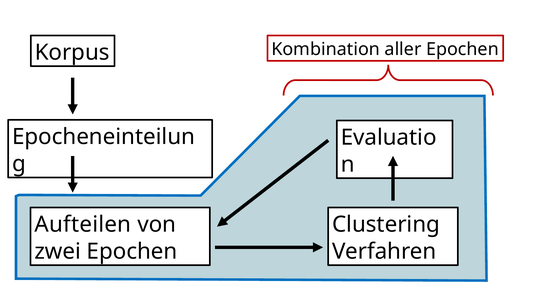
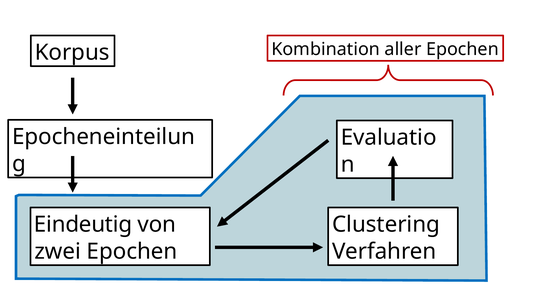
Aufteilen: Aufteilen -> Eindeutig (83, 225)
